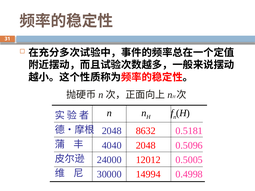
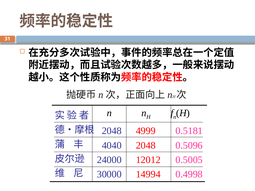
8632: 8632 -> 4999 (146, 131)
